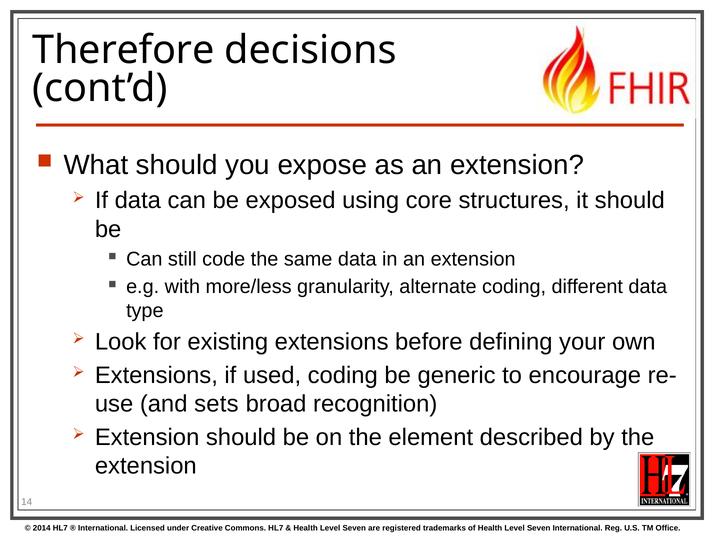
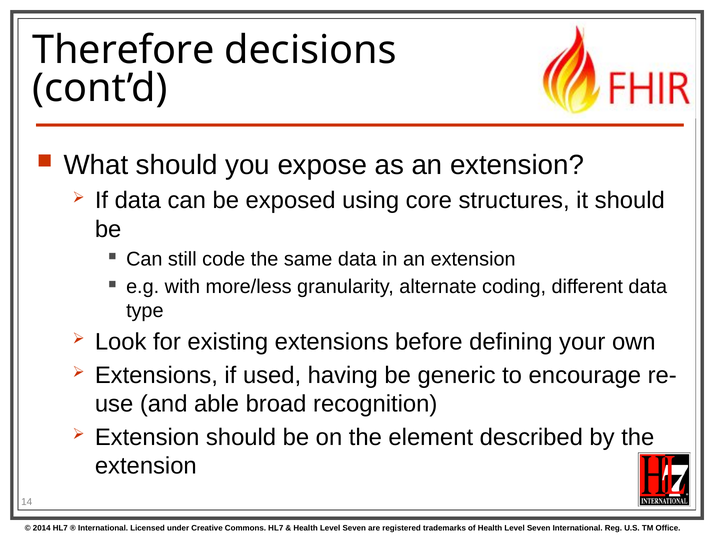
used coding: coding -> having (343, 375)
sets: sets -> able (217, 404)
